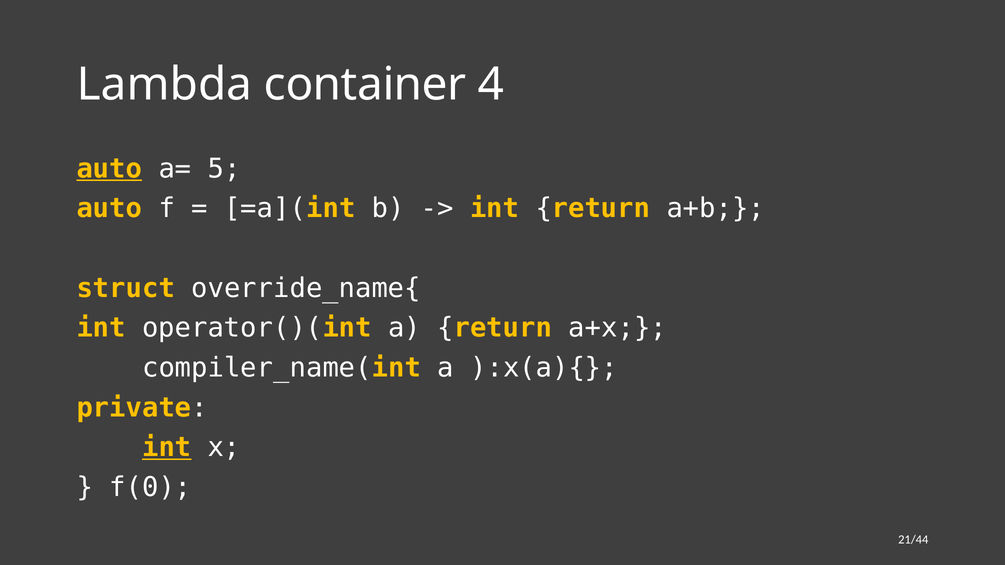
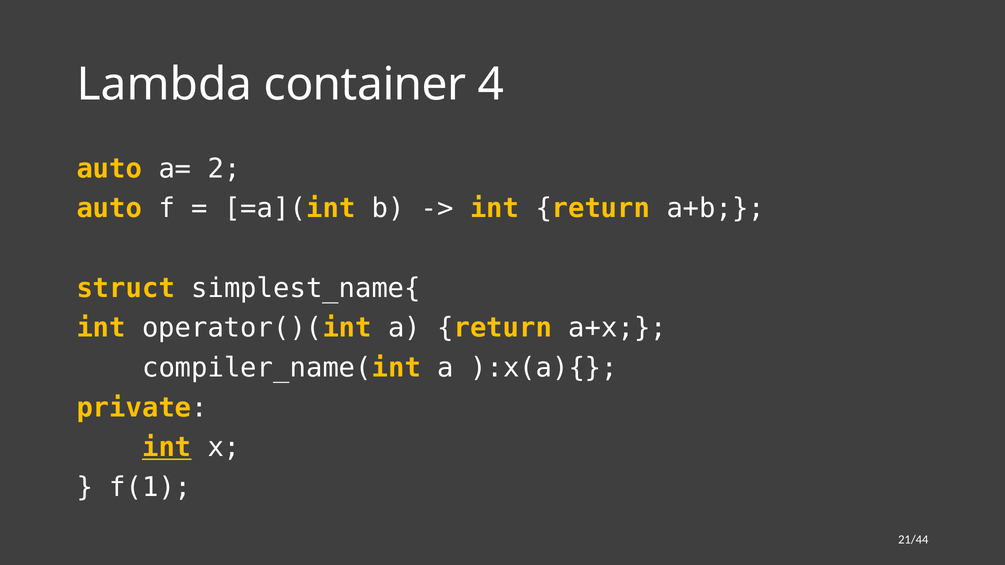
auto underline: present -> none (109, 169)
5: 5 -> 2 (224, 169)
override_name{: override_name{ -> simplest_name{ (306, 288)
f(0: f(0 -> f(1 (150, 488)
